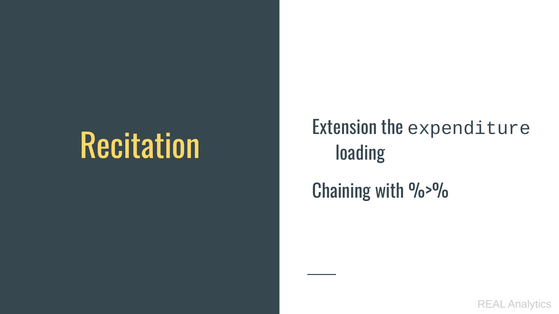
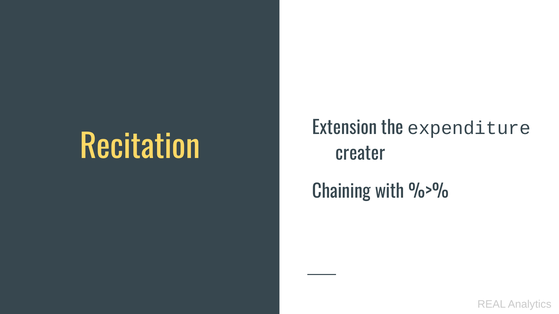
loading: loading -> creater (360, 154)
